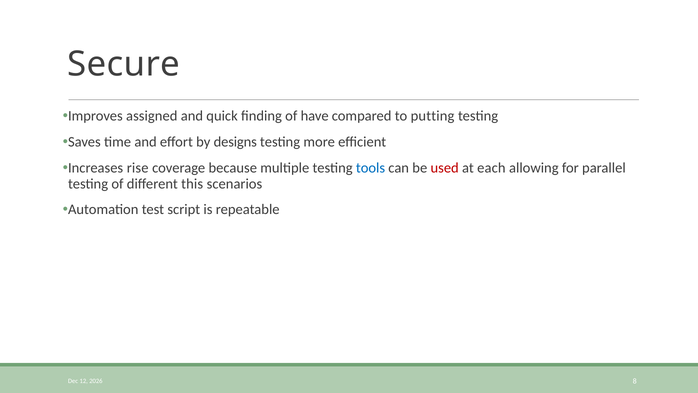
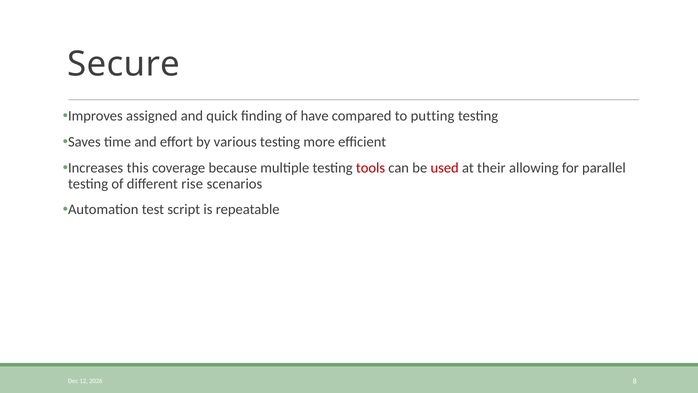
designs: designs -> various (235, 142)
rise: rise -> this (138, 168)
tools colour: blue -> red (371, 168)
each: each -> their (491, 168)
this: this -> rise (192, 184)
